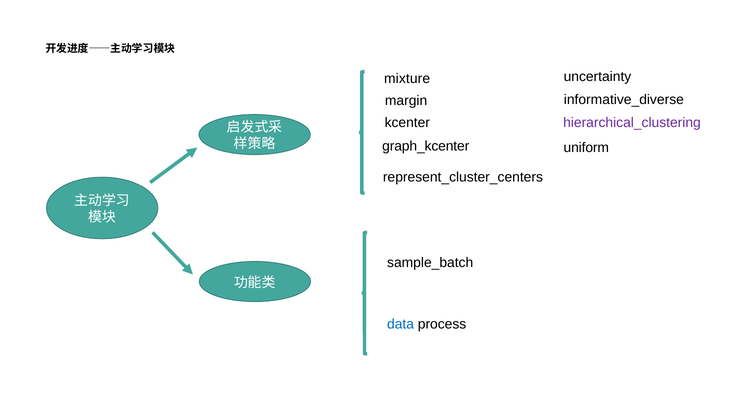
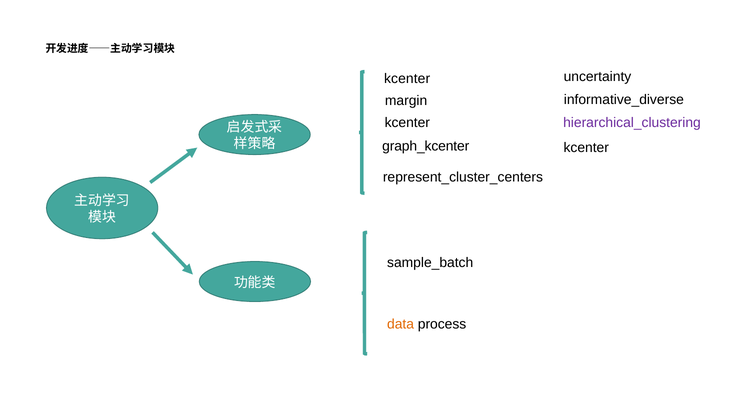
mixture: mixture -> kcenter (407, 78)
uniform: uniform -> kcenter (586, 147)
data colour: blue -> orange (401, 324)
